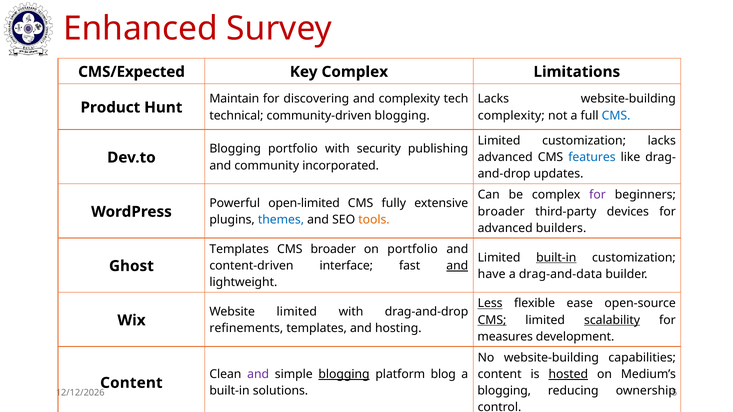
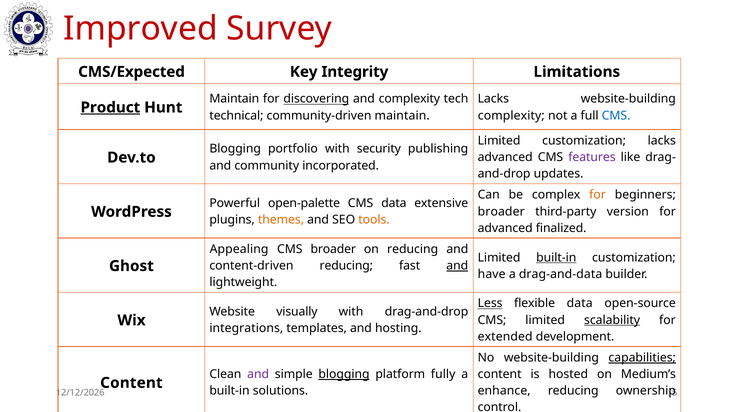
Enhanced: Enhanced -> Improved (140, 29)
Key Complex: Complex -> Integrity (355, 72)
discovering underline: none -> present (316, 99)
Product underline: none -> present (110, 108)
community-driven blogging: blogging -> maintain (402, 116)
features colour: blue -> purple (592, 157)
for colour: purple -> orange (598, 195)
open-limited: open-limited -> open-palette (304, 203)
CMS fully: fully -> data (394, 203)
devices: devices -> version (628, 212)
themes colour: blue -> orange (281, 220)
builders: builders -> finalized (561, 228)
Templates: Templates -> Appealing (239, 249)
on portfolio: portfolio -> reducing (413, 249)
content-driven interface: interface -> reducing (346, 266)
flexible ease: ease -> data (580, 304)
Website limited: limited -> visually (297, 312)
CMS underline: present -> none (492, 320)
refinements: refinements -> integrations (246, 329)
measures: measures -> extended (505, 337)
capabilities underline: none -> present (642, 358)
blog: blog -> fully (443, 375)
hosted underline: present -> none (568, 375)
blogging: blogging -> enhance (504, 391)
